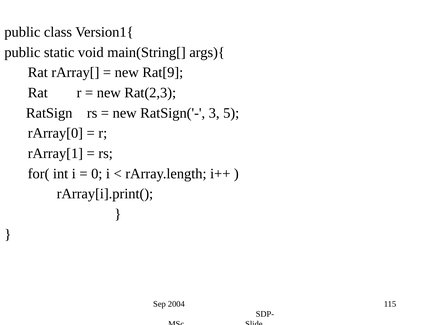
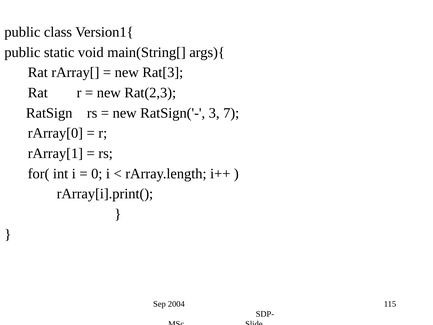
Rat[9: Rat[9 -> Rat[3 (163, 72)
5: 5 -> 7 (231, 113)
